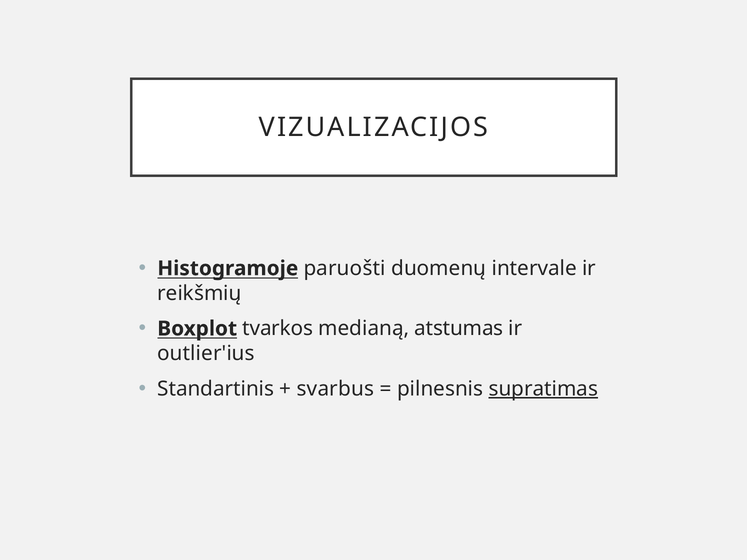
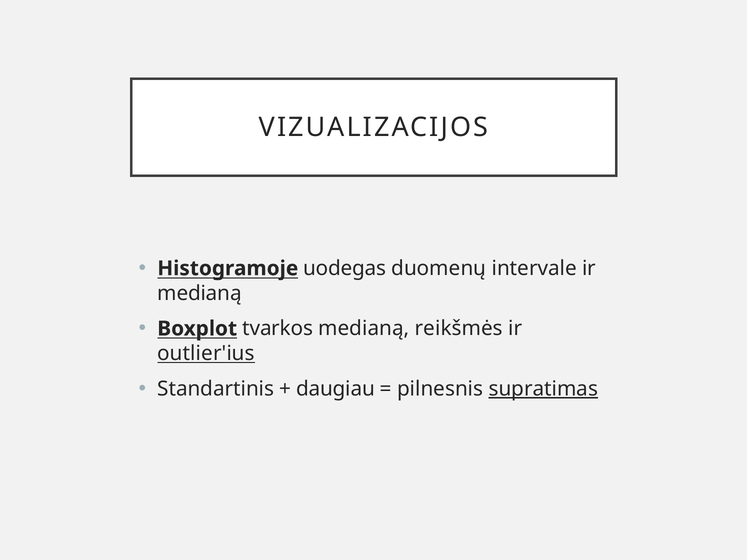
paruošti: paruošti -> uodegas (345, 269)
reikšmių: reikšmių -> medianą (200, 293)
atstumas: atstumas -> reikšmės (459, 329)
outlier'ius underline: none -> present (206, 354)
svarbus: svarbus -> daugiau (336, 389)
